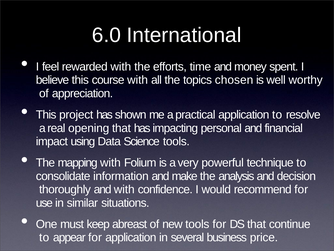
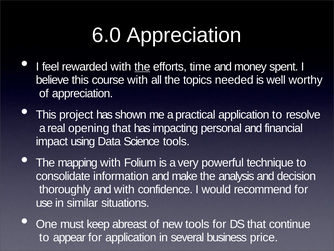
6.0 International: International -> Appreciation (184, 35)
the underline: none -> present (142, 67)
chosen: chosen -> needed (234, 80)
